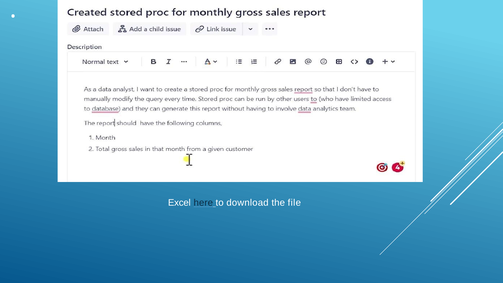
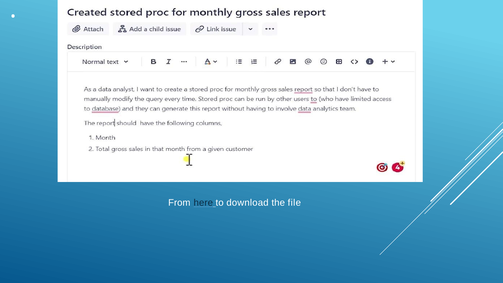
Excel: Excel -> From (179, 203)
